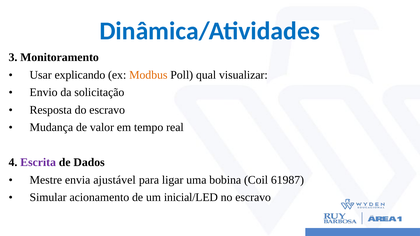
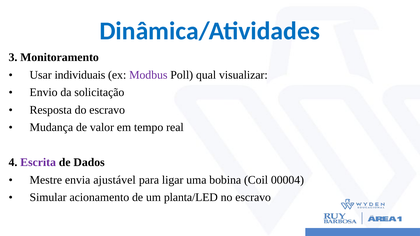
explicando: explicando -> individuais (80, 75)
Modbus colour: orange -> purple (148, 75)
61987: 61987 -> 00004 (288, 180)
inicial/LED: inicial/LED -> planta/LED (191, 198)
